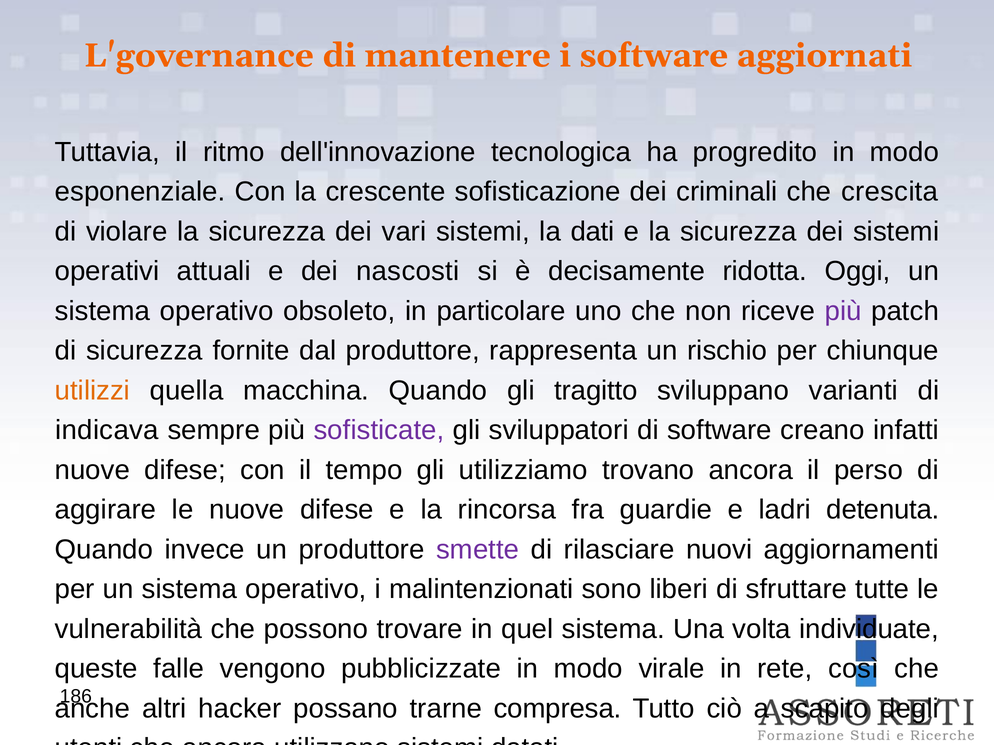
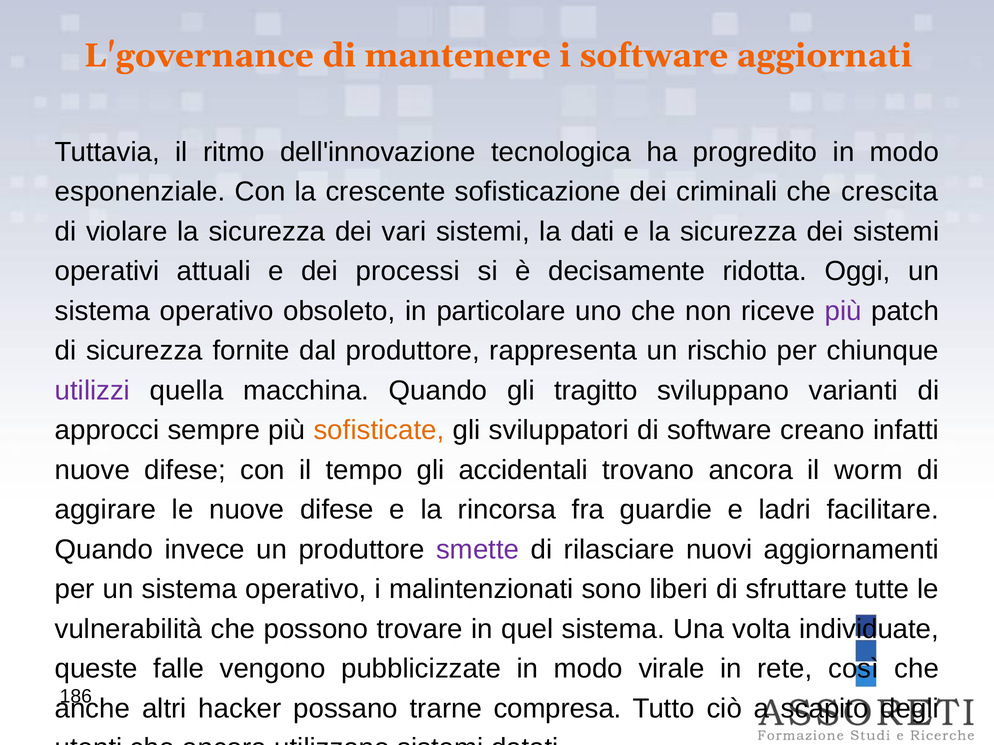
nascosti: nascosti -> processi (408, 272)
utilizzi colour: orange -> purple (92, 391)
indicava: indicava -> approcci (107, 431)
sofisticate colour: purple -> orange (379, 431)
utilizziamo: utilizziamo -> accidentali (523, 470)
perso: perso -> worm (868, 470)
detenuta: detenuta -> facilitare (883, 510)
